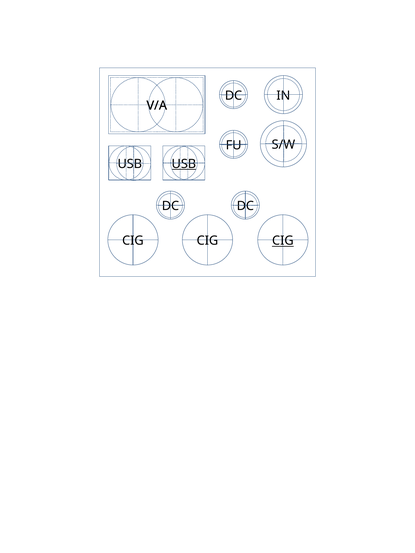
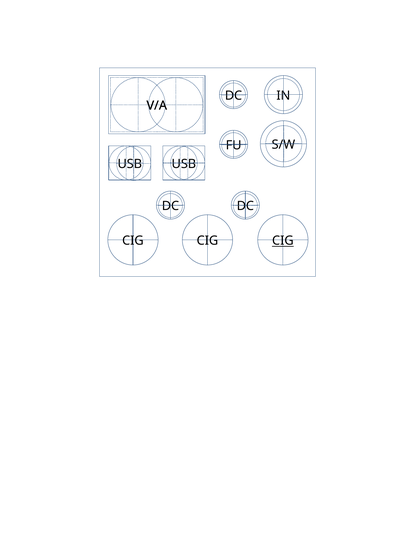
USB underline: present -> none (184, 164)
